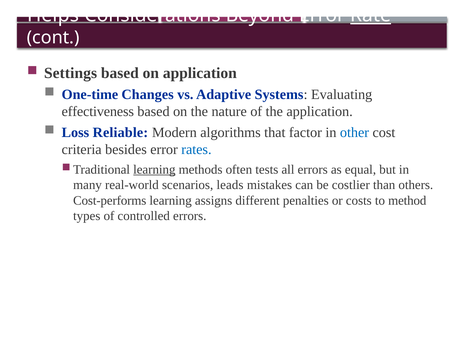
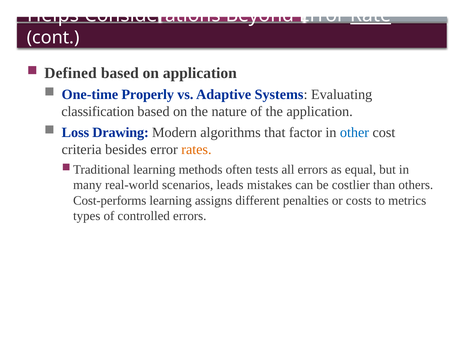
Settings: Settings -> Defined (70, 73)
Changes: Changes -> Properly (148, 95)
effectiveness: effectiveness -> classification (98, 112)
Reliable: Reliable -> Drawing (121, 132)
rates colour: blue -> orange (196, 149)
learning underline: present -> none (154, 169)
method: method -> metrics (407, 200)
